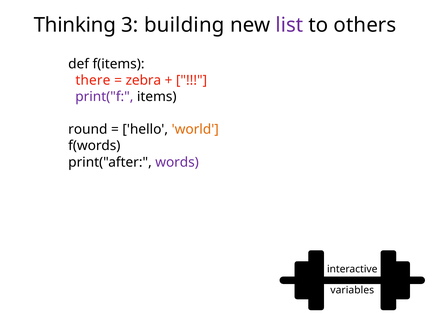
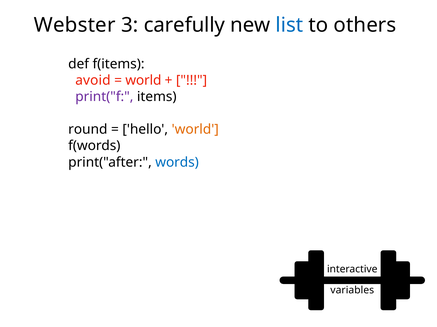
Thinking: Thinking -> Webster (75, 25)
building: building -> carefully (184, 25)
list colour: purple -> blue (289, 25)
there: there -> avoid (93, 81)
zebra: zebra -> world (143, 81)
words colour: purple -> blue (177, 163)
